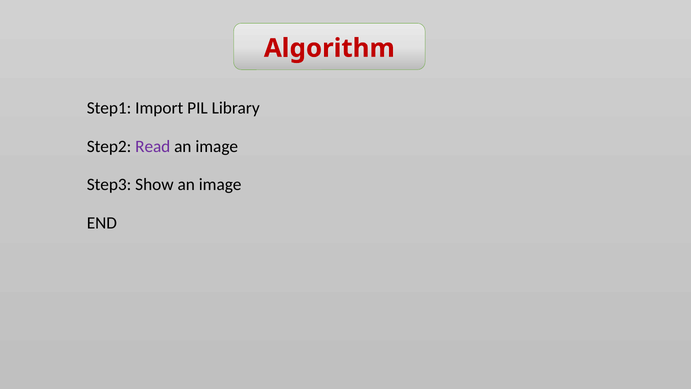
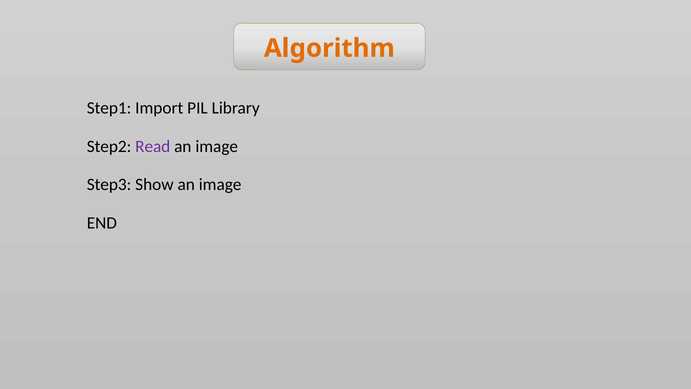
Algorithm colour: red -> orange (329, 48)
